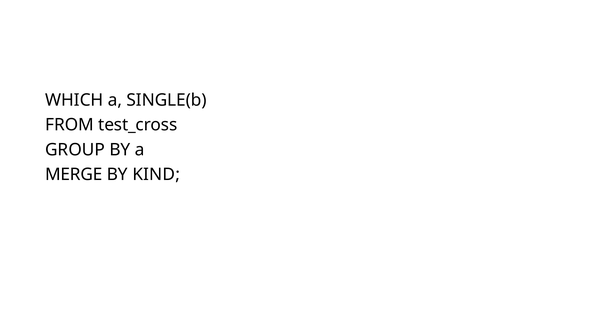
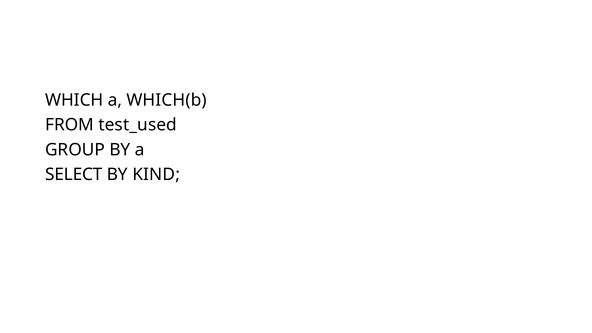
SINGLE(b: SINGLE(b -> WHICH(b (167, 100)
test_cross: test_cross -> test_used (138, 125)
MERGE: MERGE -> SELECT (74, 175)
